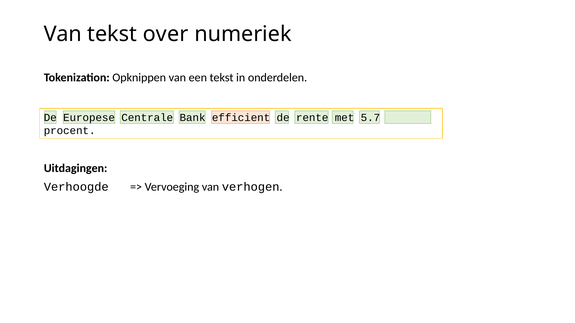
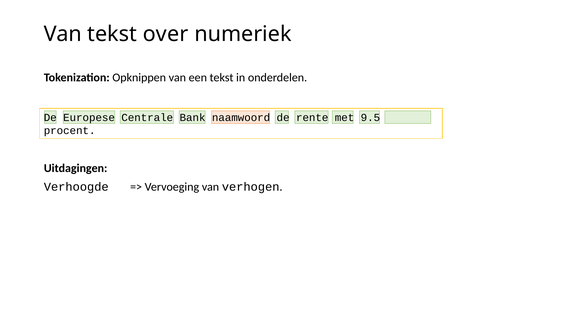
efficient: efficient -> naamwoord (241, 118)
5.7: 5.7 -> 9.5 (370, 118)
